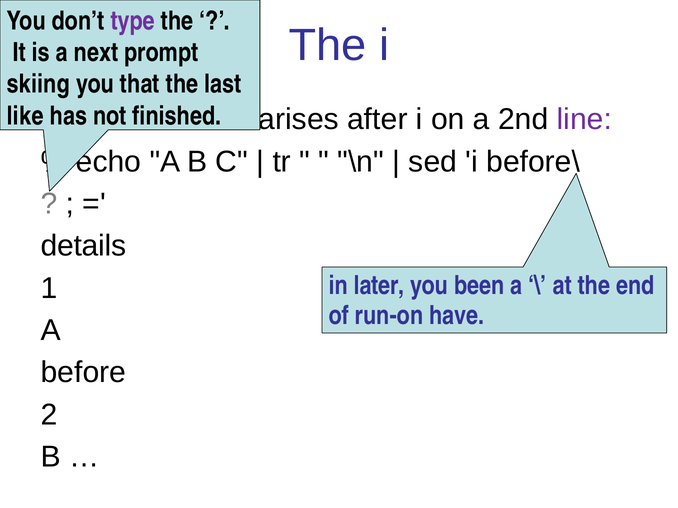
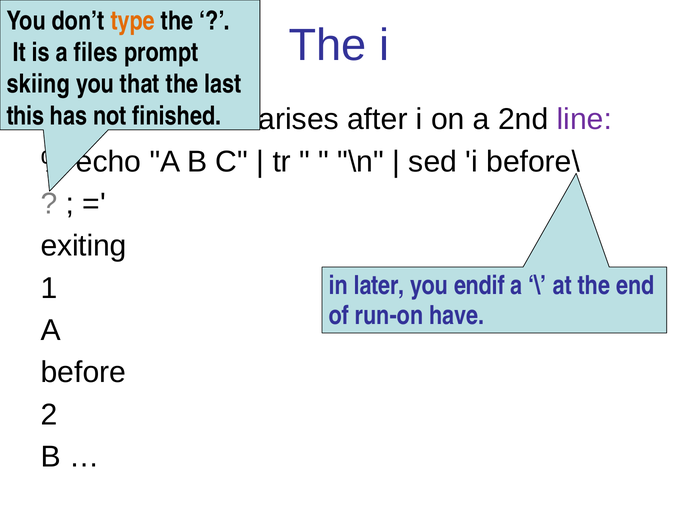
type colour: purple -> orange (133, 21)
next: next -> files (96, 53)
like: like -> this (25, 116)
details: details -> exiting (84, 246)
been: been -> endif (479, 286)
